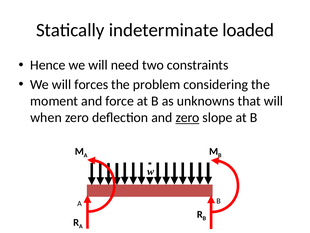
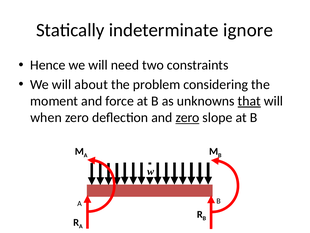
loaded: loaded -> ignore (248, 30)
forces: forces -> about (91, 84)
that underline: none -> present (249, 101)
